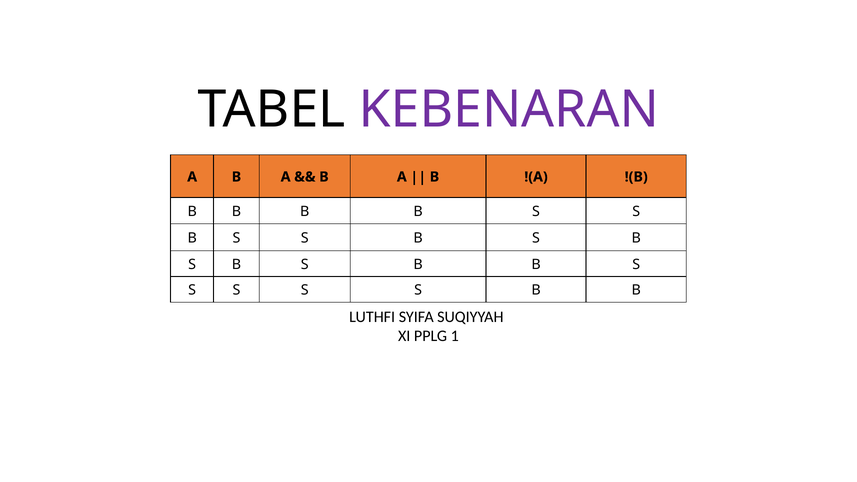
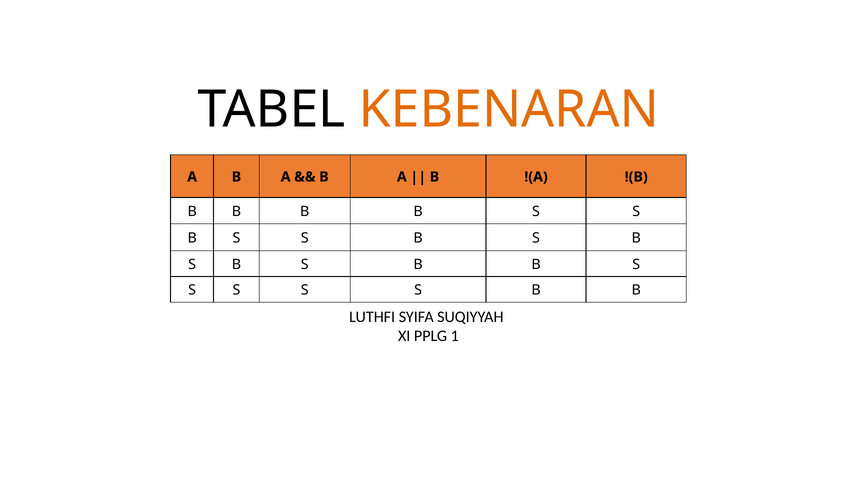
KEBENARAN colour: purple -> orange (509, 110)
